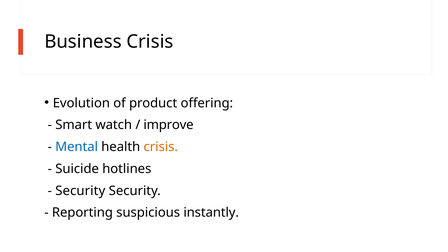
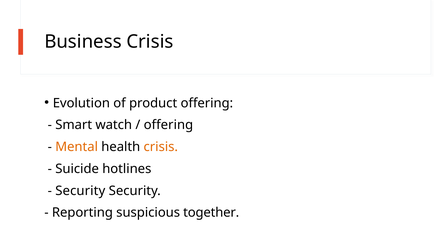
improve: improve -> offering (168, 125)
Mental colour: blue -> orange (77, 147)
instantly: instantly -> together (211, 213)
